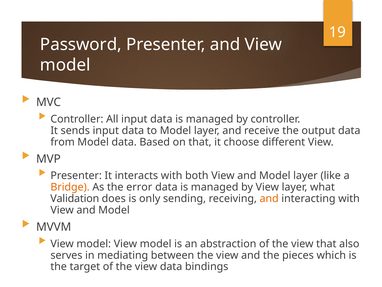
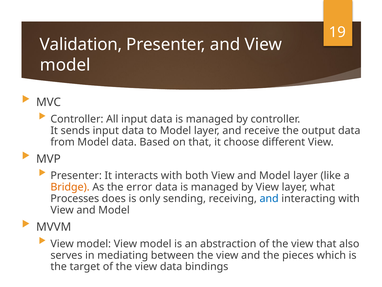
Password: Password -> Validation (81, 45)
Validation: Validation -> Processes (75, 198)
and colour: orange -> blue (269, 198)
